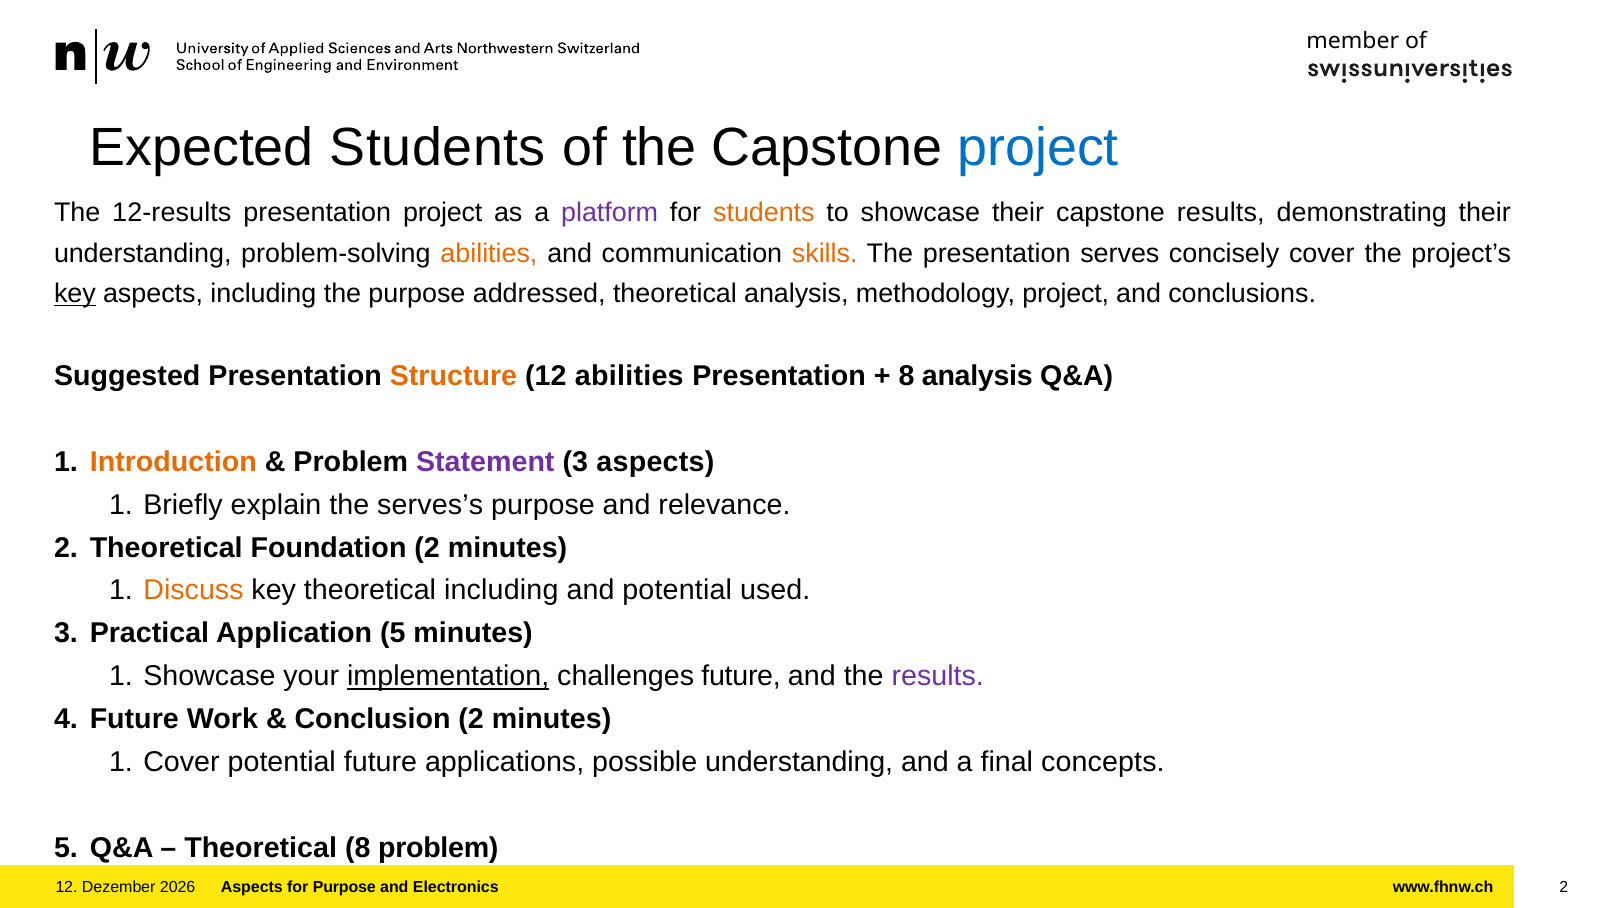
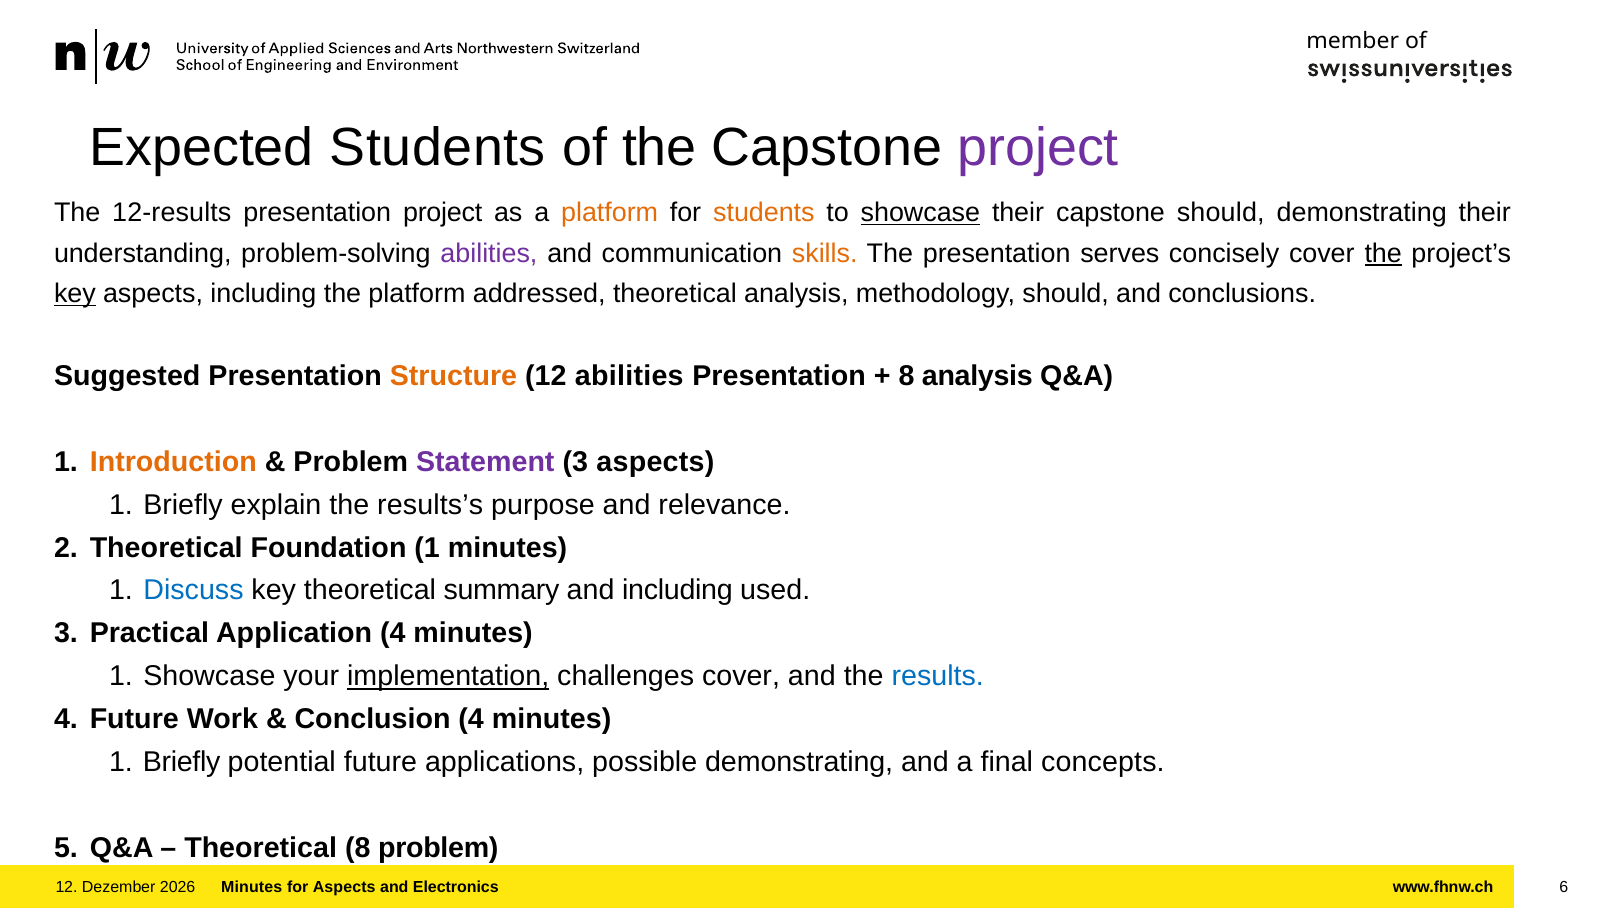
project colour: blue -> purple (1038, 148)
platform colour: purple -> orange (610, 213)
showcase underline: none -> present (920, 213)
capstone results: results -> should (1221, 213)
abilities colour: orange -> purple (489, 254)
the underline: none -> present (1383, 254)
the purpose: purpose -> platform (417, 294)
methodology project: project -> should (1066, 294)
serves’s: serves’s -> results’s (430, 505)
Foundation 2: 2 -> 1 (427, 548)
Discuss colour: orange -> blue (193, 591)
theoretical including: including -> summary (501, 591)
and potential: potential -> including (677, 591)
Application 5: 5 -> 4 (393, 634)
challenges future: future -> cover (741, 677)
results colour: purple -> blue (938, 677)
Conclusion 2: 2 -> 4 (471, 720)
Cover: Cover -> Briefly (182, 763)
possible understanding: understanding -> demonstrating (799, 763)
Aspects: Aspects -> Minutes (252, 888)
for Purpose: Purpose -> Aspects (344, 888)
Electronics 2: 2 -> 6 (1564, 888)
